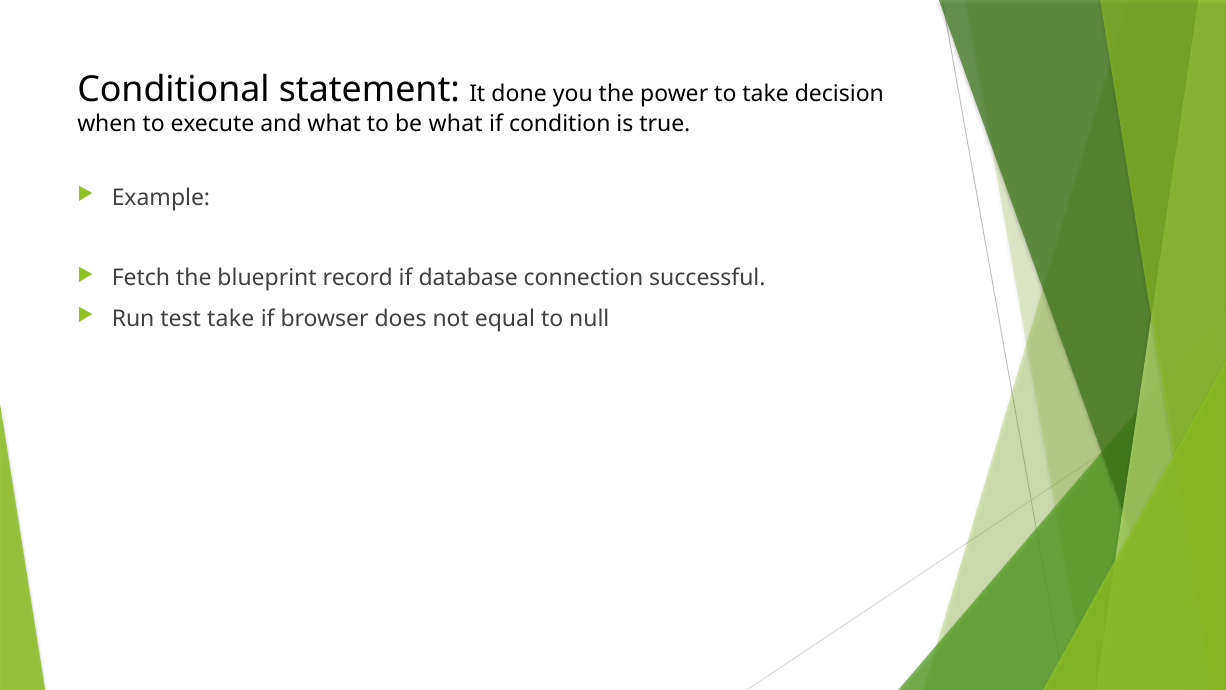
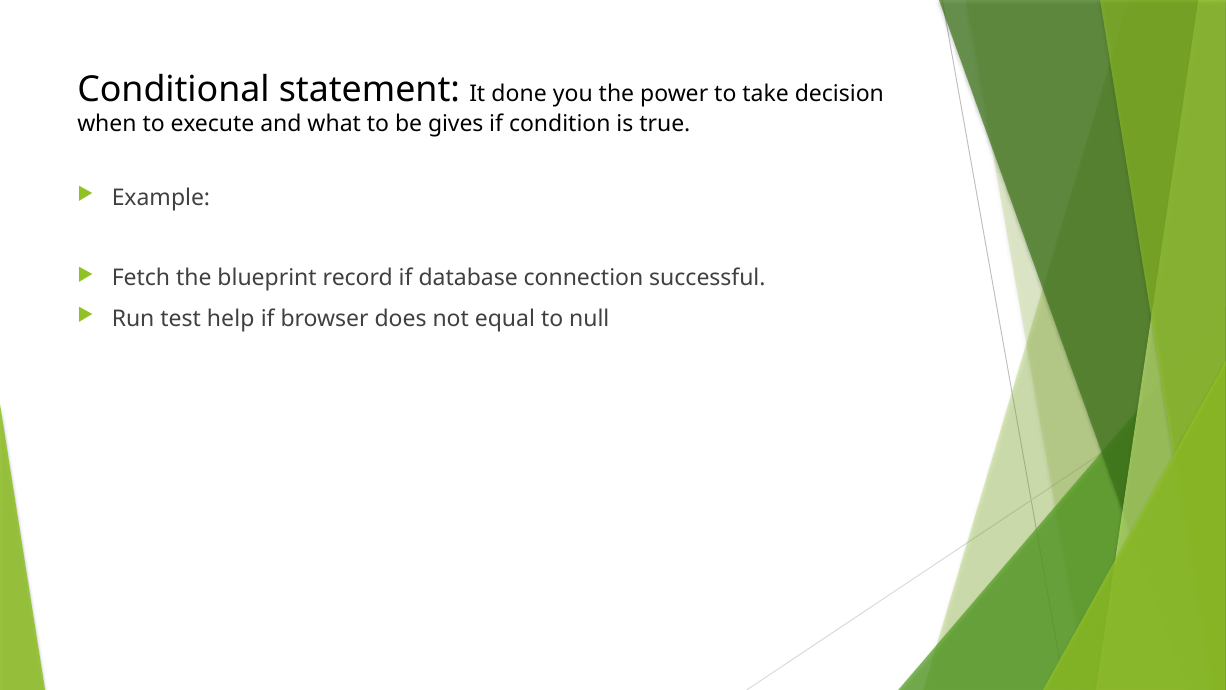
be what: what -> gives (456, 124)
test take: take -> help (231, 319)
